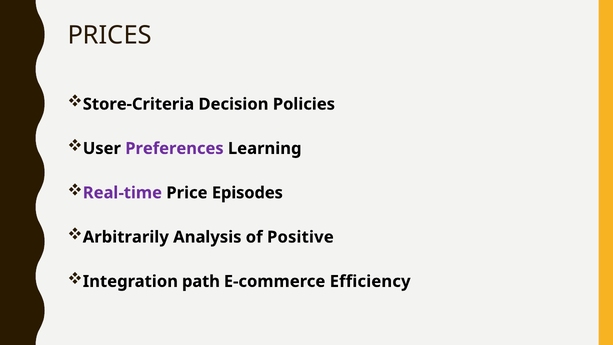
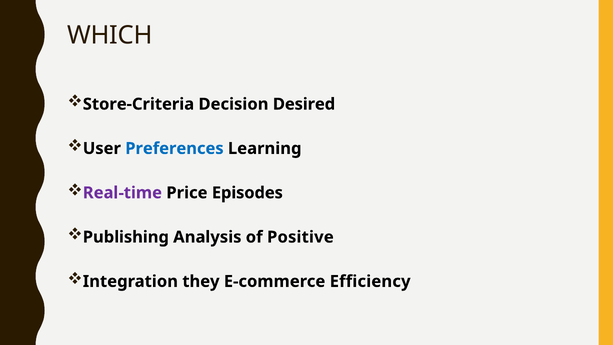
PRICES: PRICES -> WHICH (110, 35)
Policies: Policies -> Desired (304, 104)
Preferences colour: purple -> blue (174, 148)
Arbitrarily: Arbitrarily -> Publishing (126, 237)
path: path -> they (201, 281)
